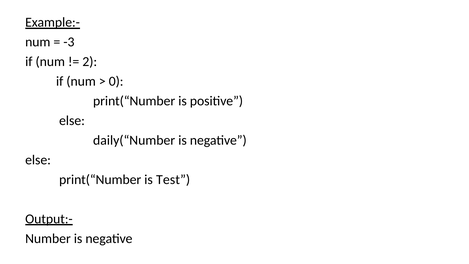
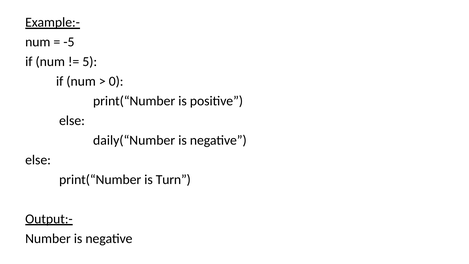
-3: -3 -> -5 (69, 42)
2: 2 -> 5 (90, 62)
Test: Test -> Turn (173, 179)
